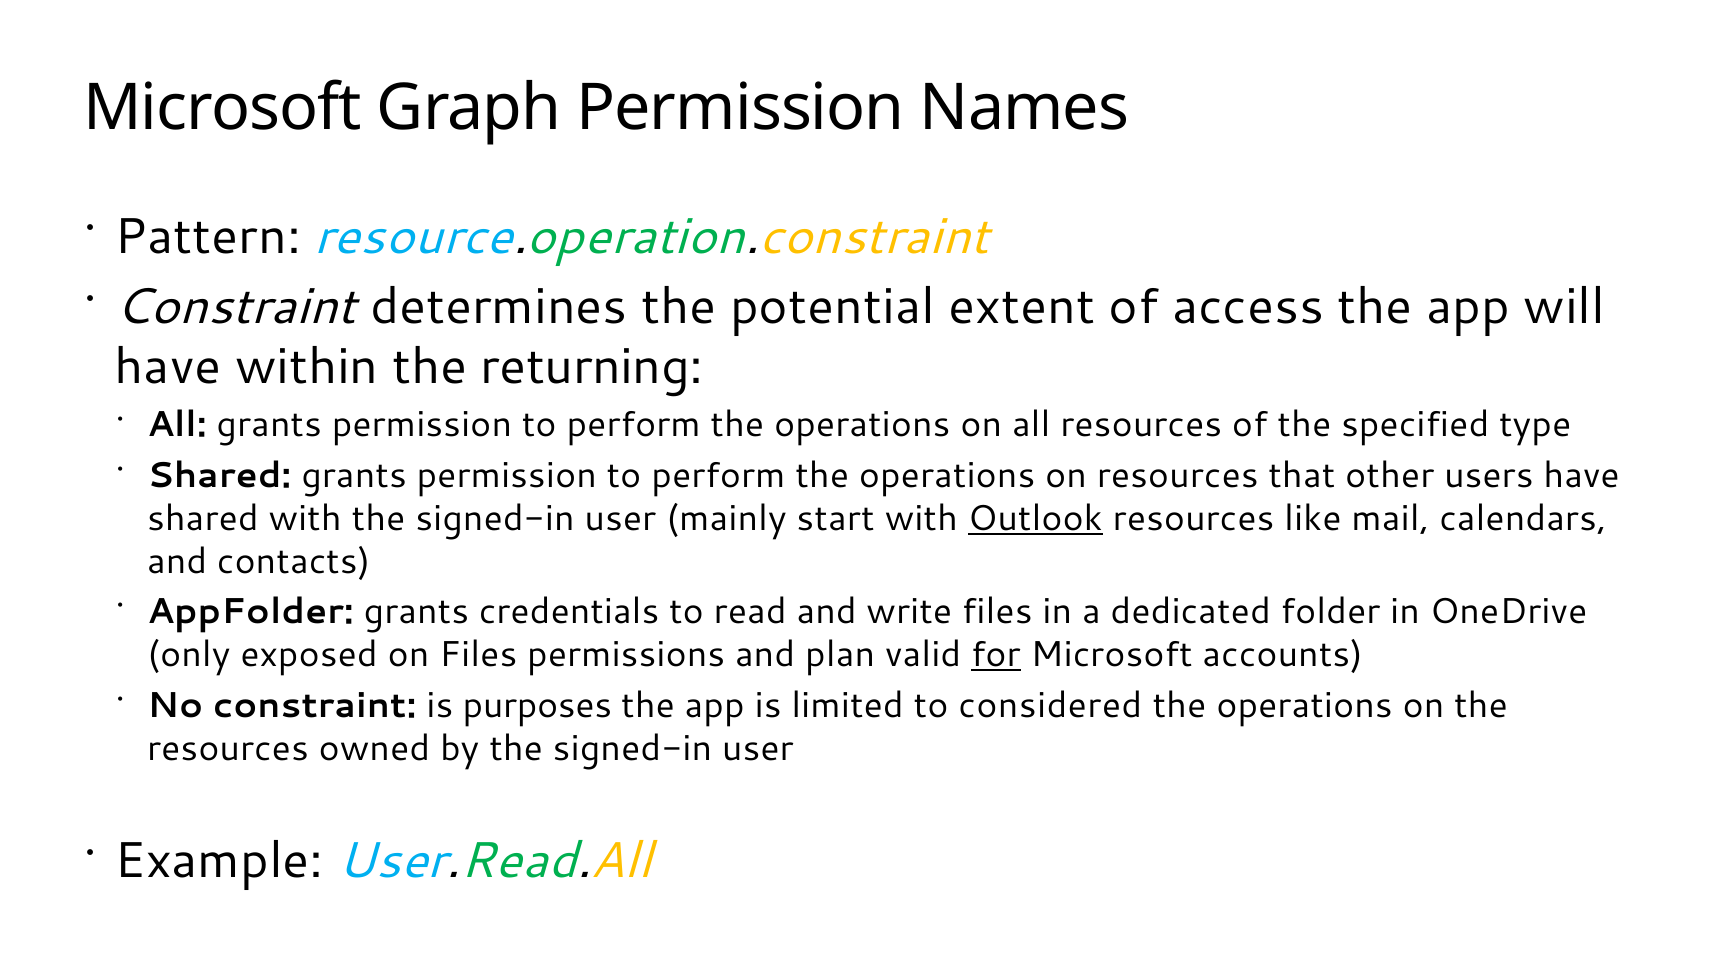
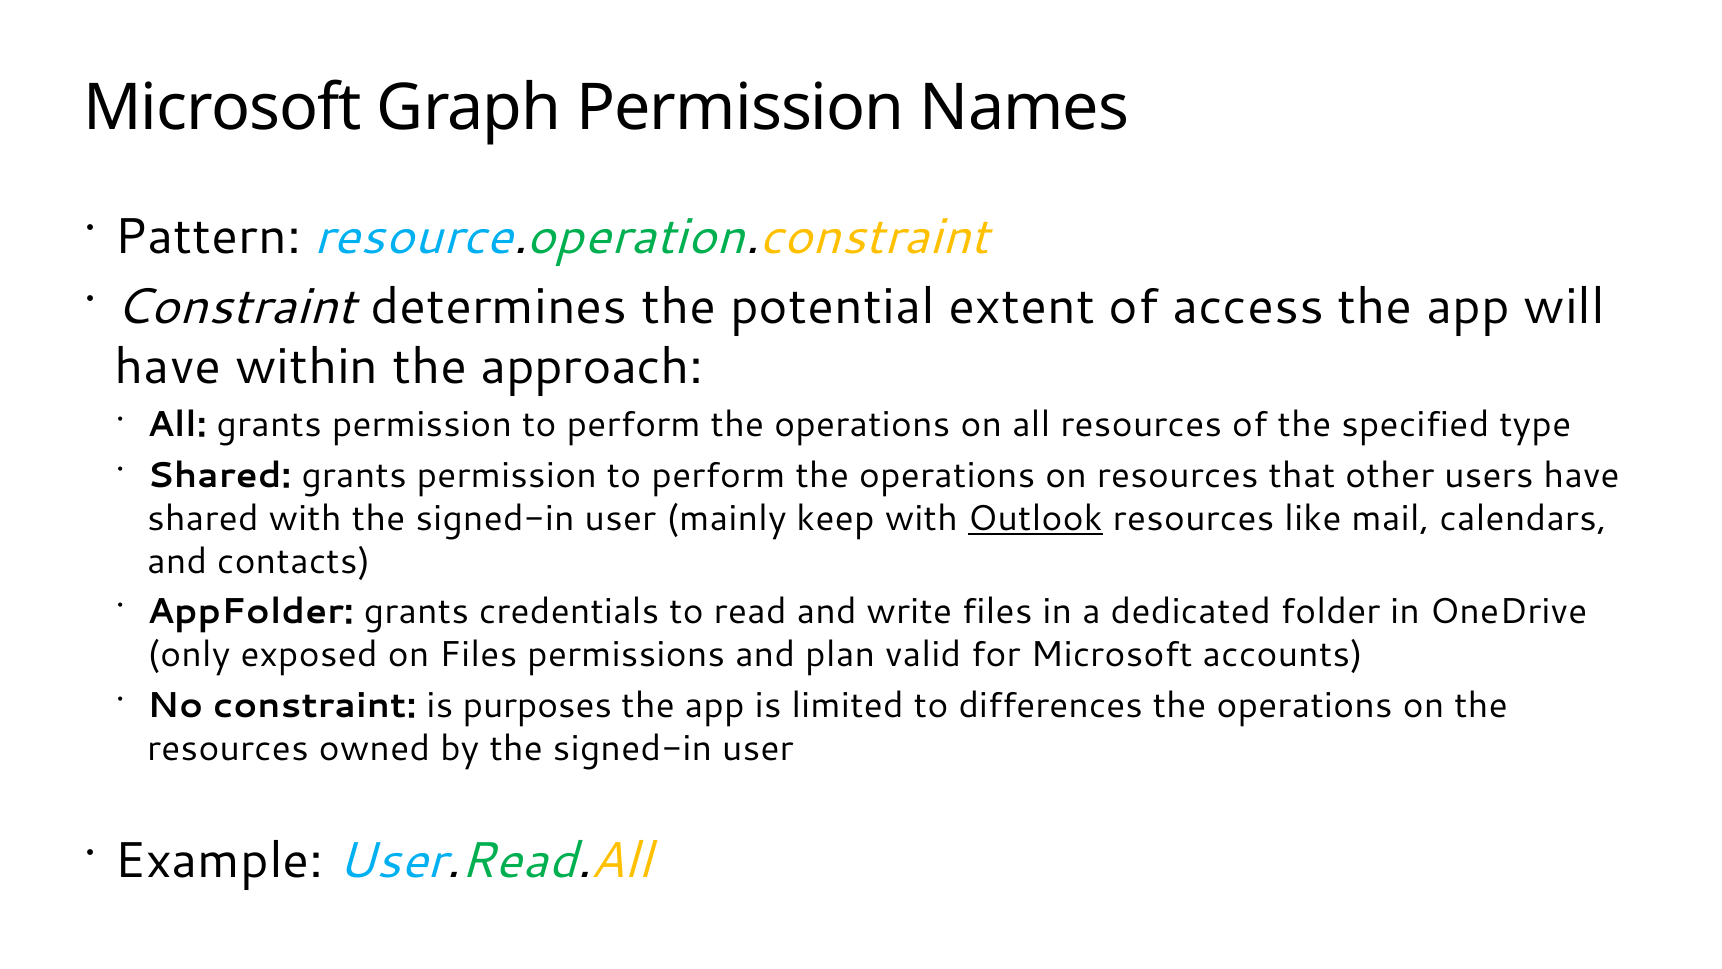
returning: returning -> approach (592, 367)
start: start -> keep (836, 518)
for underline: present -> none (996, 655)
considered: considered -> differences (1051, 705)
